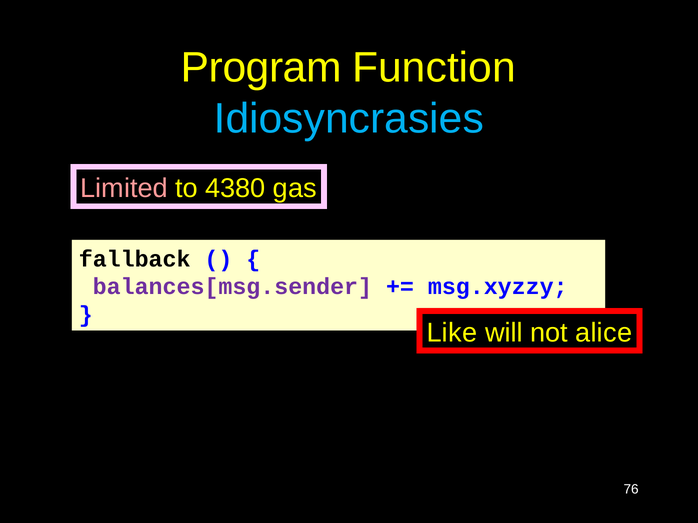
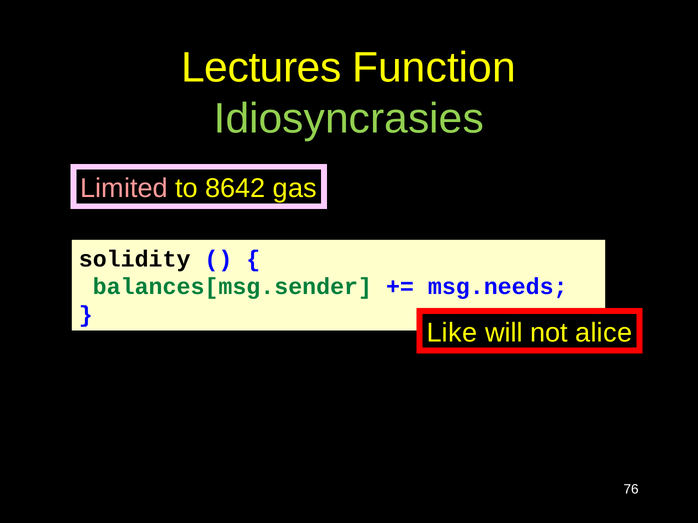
Program: Program -> Lectures (261, 68)
Idiosyncrasies colour: light blue -> light green (349, 119)
4380: 4380 -> 8642 (235, 189)
fallback: fallback -> solidity (135, 259)
balances[msg.sender colour: purple -> green (232, 287)
msg.xyzzy: msg.xyzzy -> msg.needs (498, 287)
